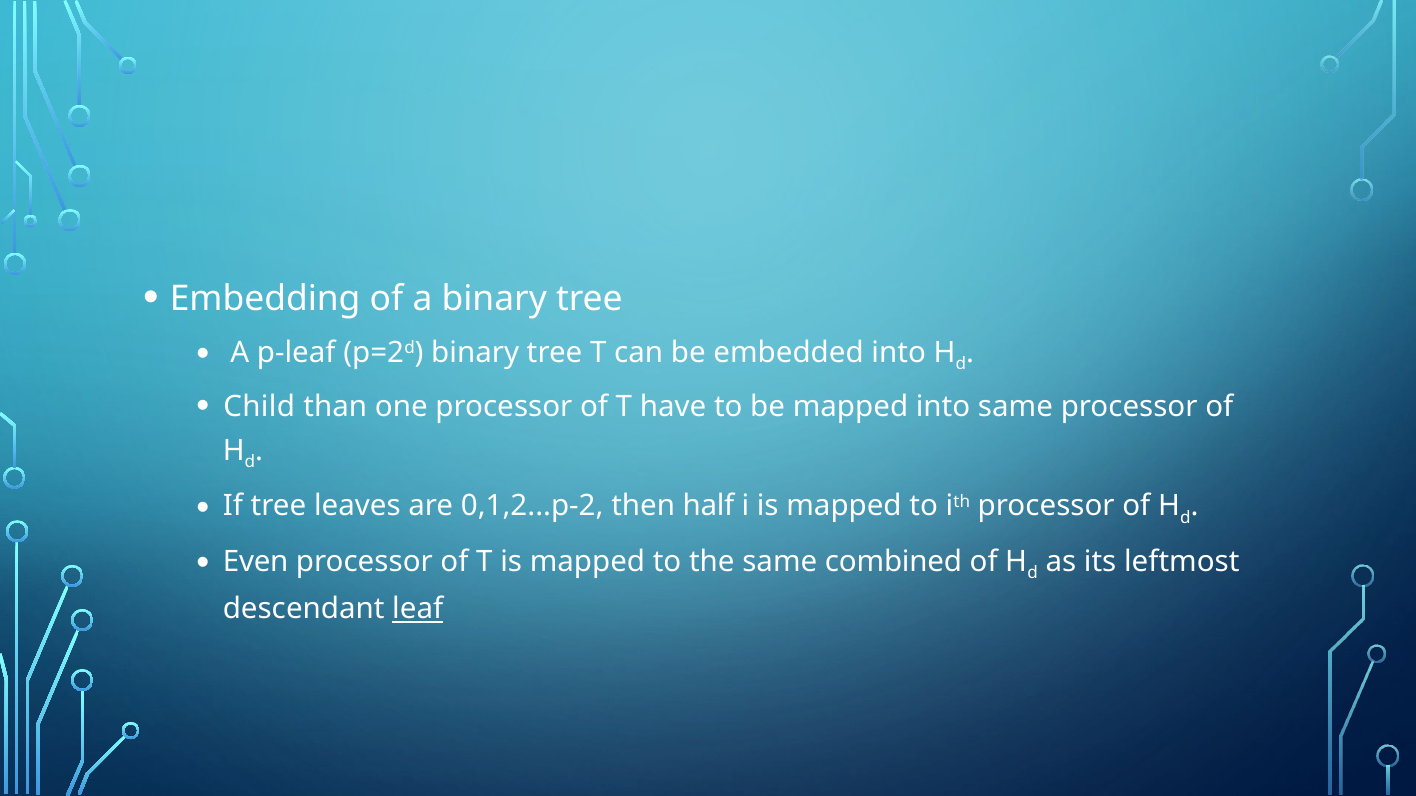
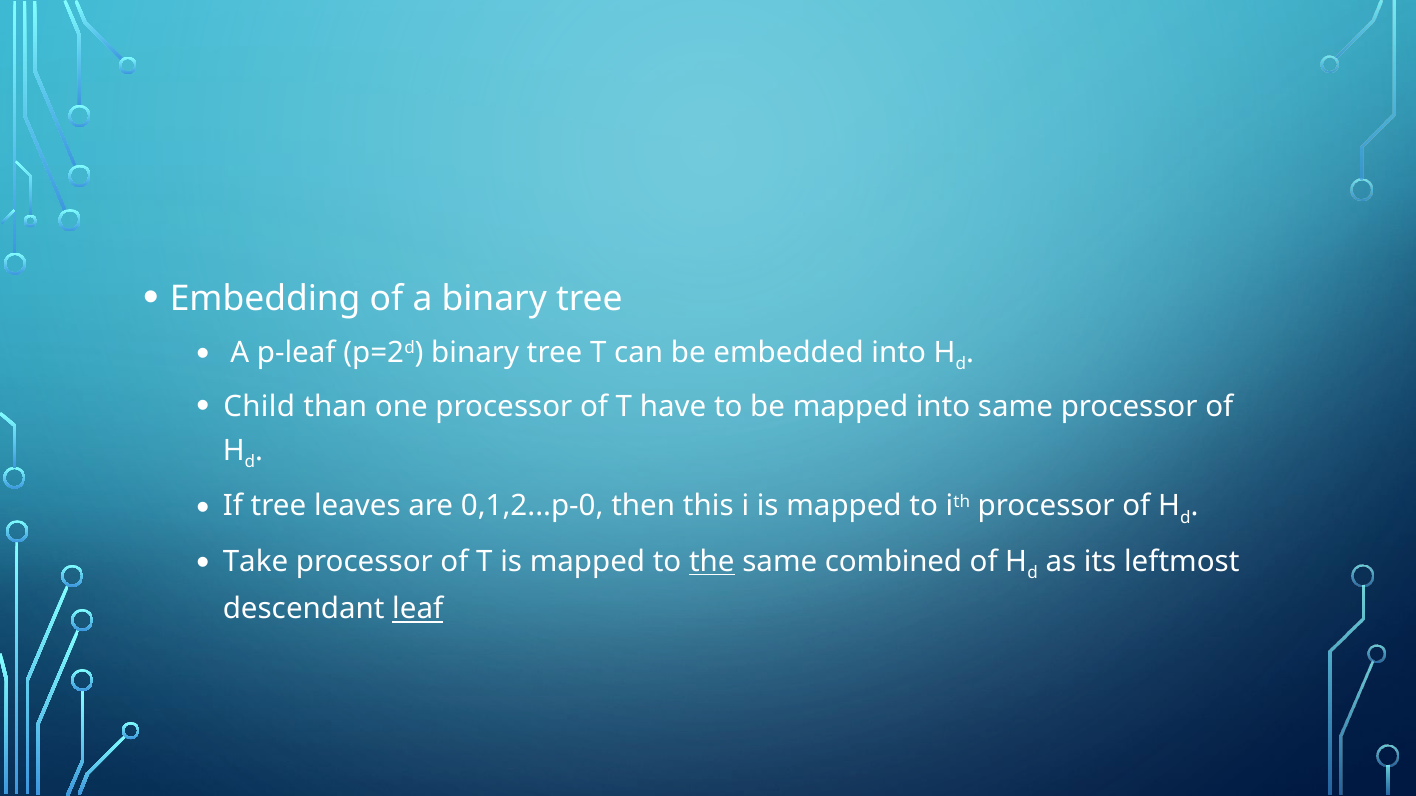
0,1,2...p-2: 0,1,2...p-2 -> 0,1,2...p-0 (532, 506)
half: half -> this (708, 506)
Even: Even -> Take (256, 562)
the underline: none -> present (712, 562)
